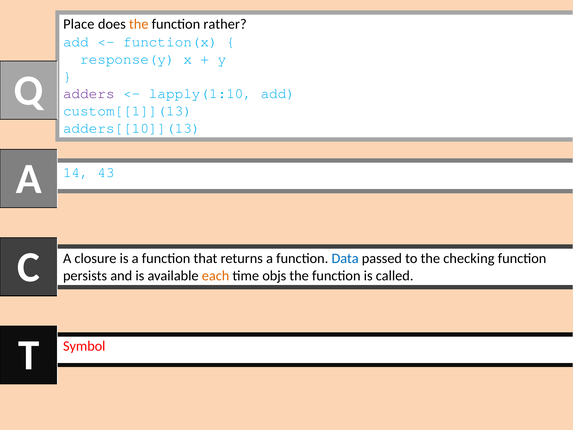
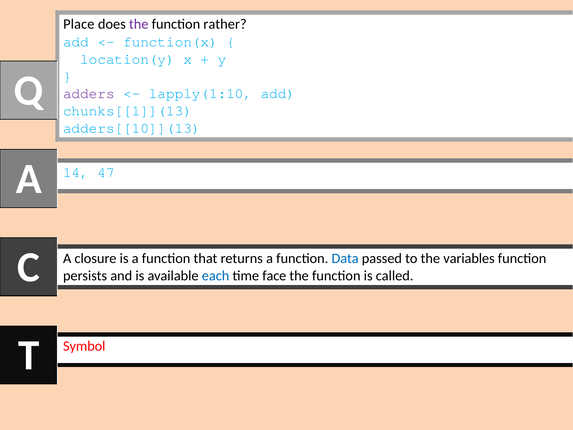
the colour: orange -> purple (139, 24)
response(y: response(y -> location(y (127, 59)
custom[[1]](13: custom[[1]](13 -> chunks[[1]](13 (127, 111)
43: 43 -> 47 (106, 172)
checking: checking -> variables (469, 258)
each colour: orange -> blue (216, 276)
objs: objs -> face (274, 276)
